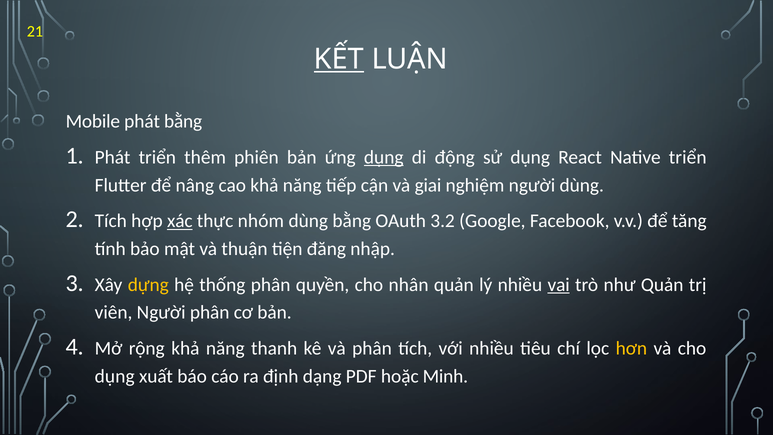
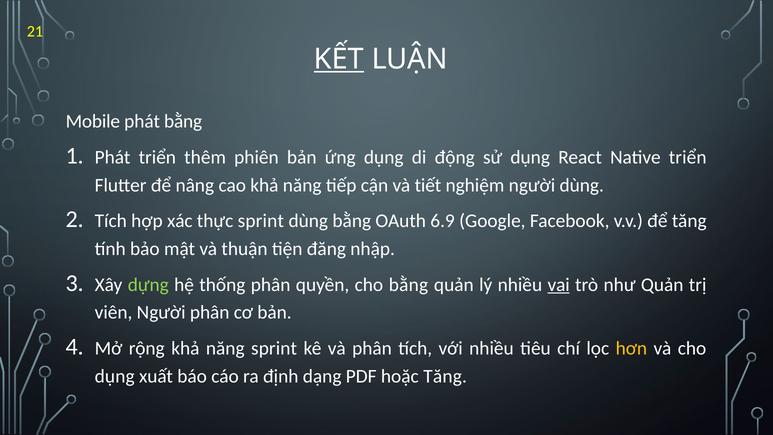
dụng underline: present -> none (384, 157)
giai: giai -> tiết (428, 185)
xác underline: present -> none (180, 221)
thực nhóm: nhóm -> sprint (261, 221)
3.2: 3.2 -> 6.9 (443, 221)
dựng colour: yellow -> light green (148, 285)
cho nhân: nhân -> bằng (408, 285)
năng thanh: thanh -> sprint (274, 348)
hoặc Minh: Minh -> Tăng (445, 376)
